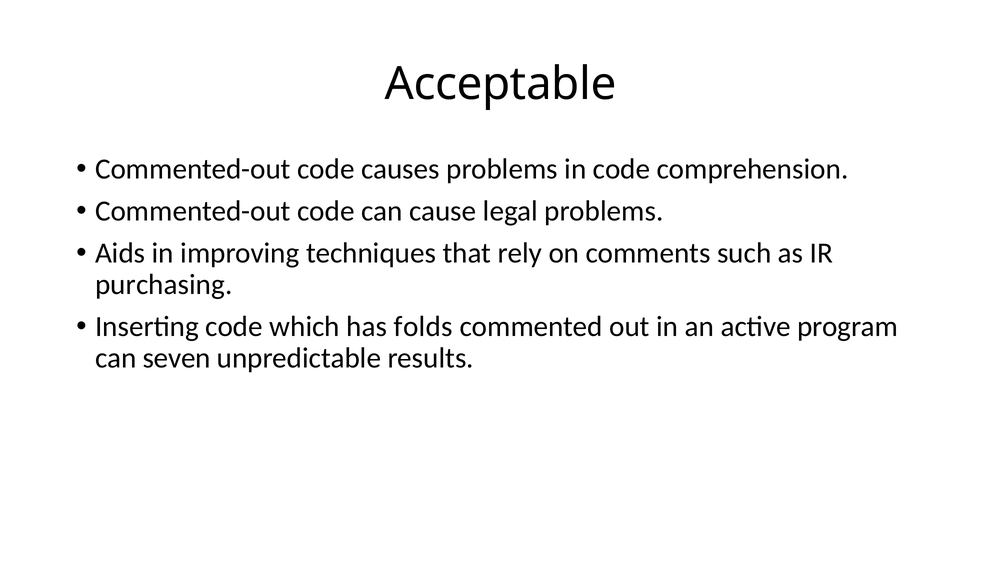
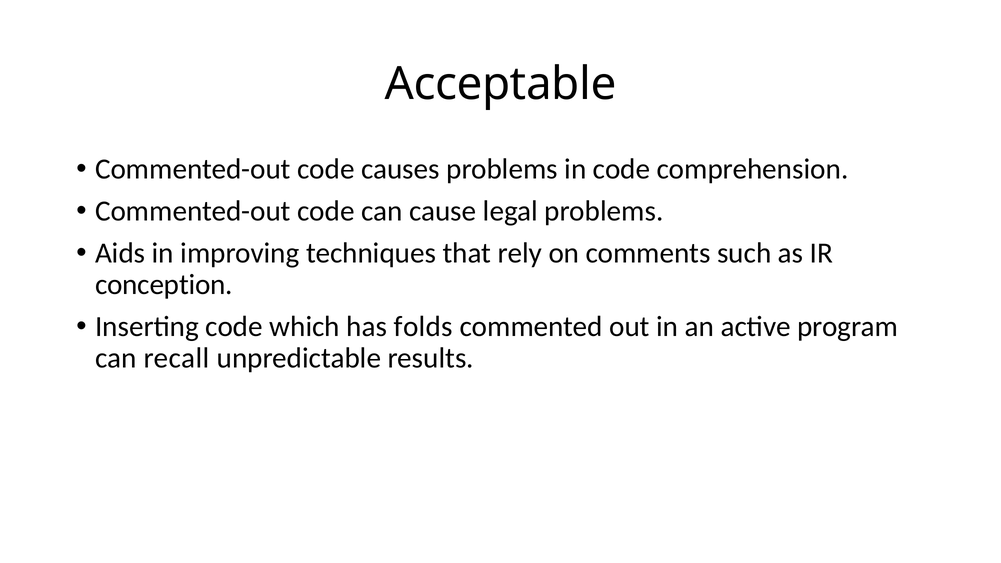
purchasing: purchasing -> conception (164, 285)
seven: seven -> recall (176, 358)
